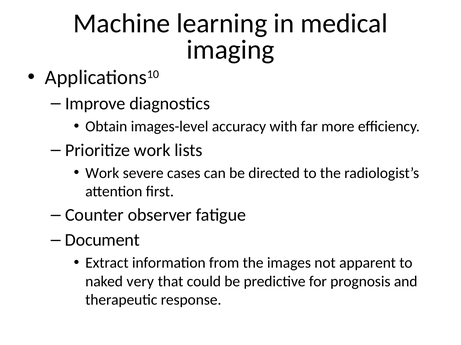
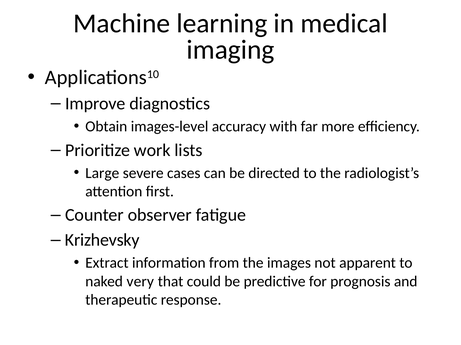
Work: Work -> Large (102, 173)
Document: Document -> Krizhevsky (102, 241)
